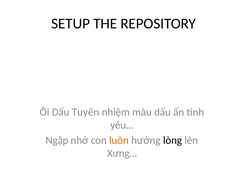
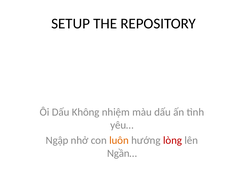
Tuyên: Tuyên -> Không (86, 112)
lòng colour: black -> red (173, 140)
Xưng…: Xưng… -> Ngần… (122, 153)
